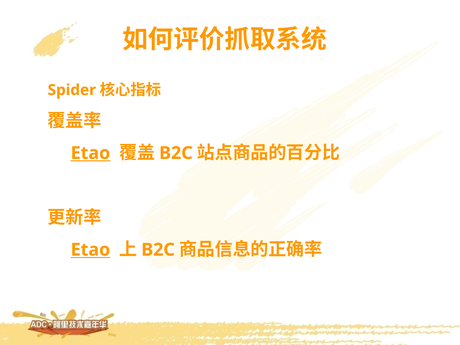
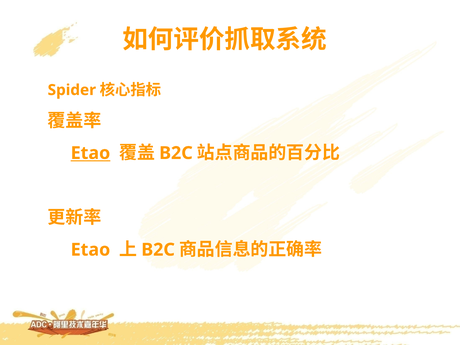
Etao underline: present -> none (90, 250)
